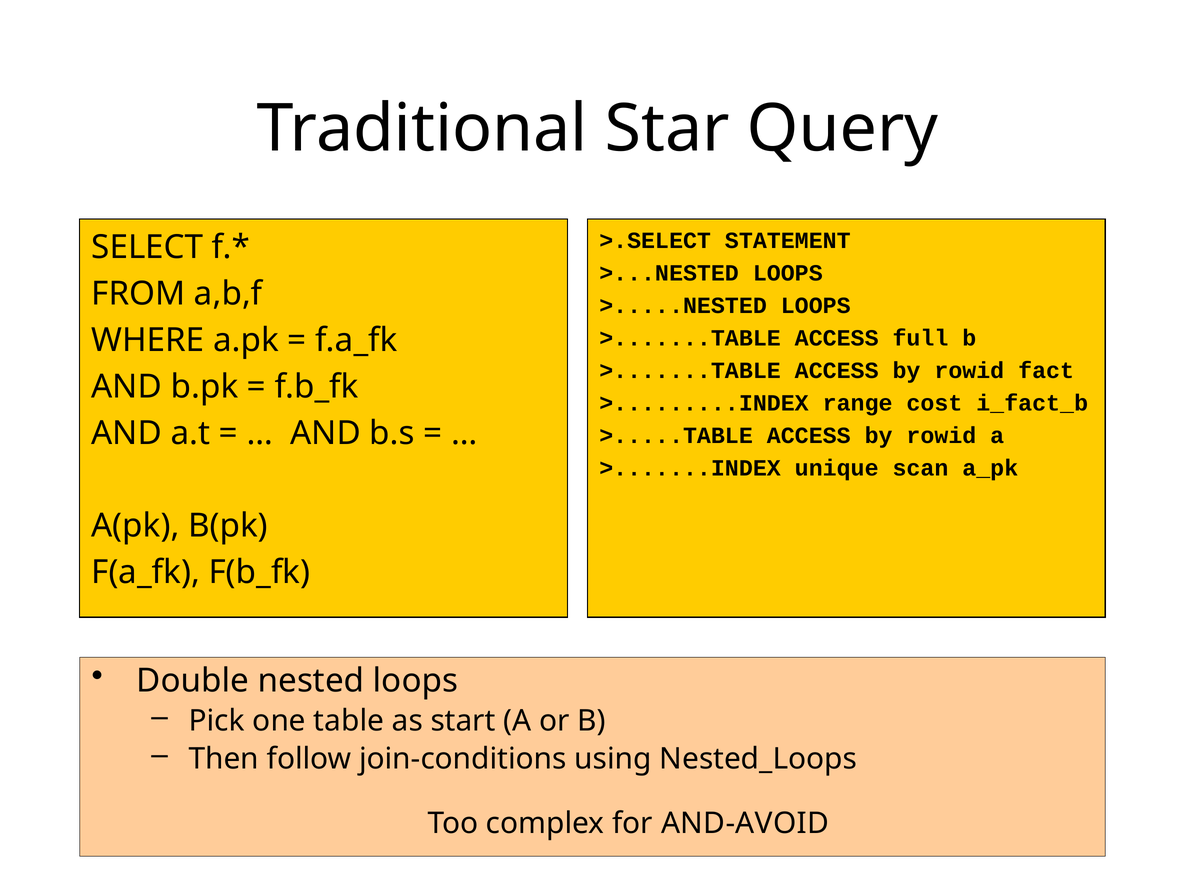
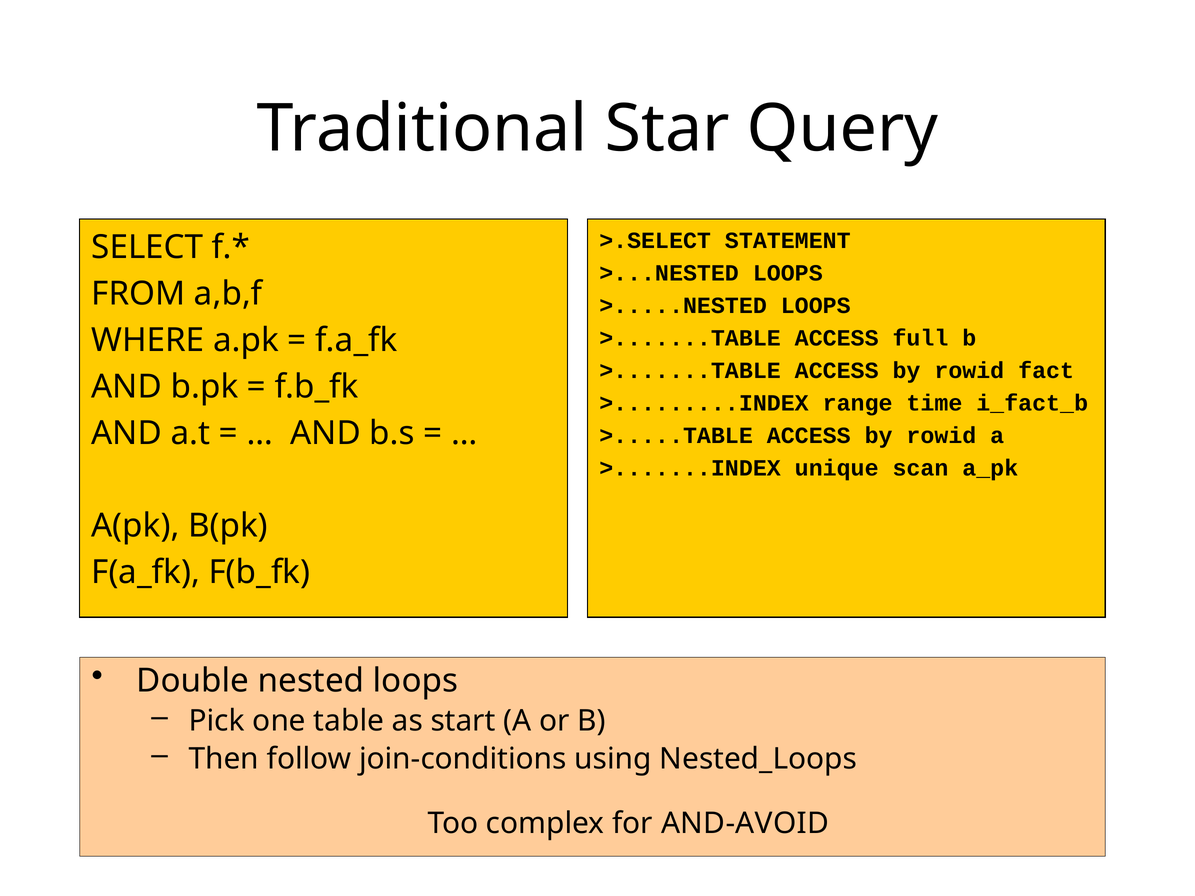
cost: cost -> time (934, 403)
